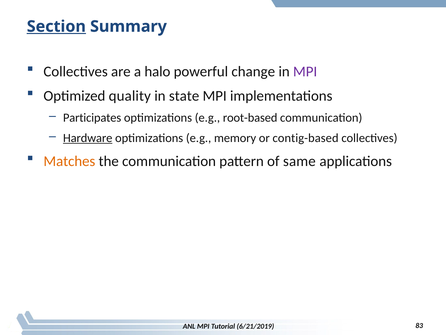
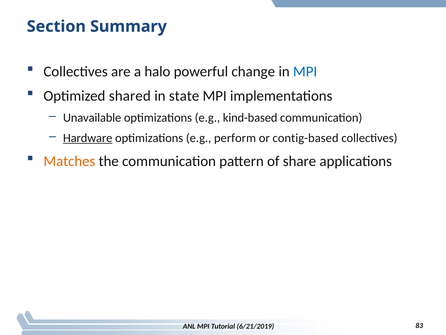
Section underline: present -> none (56, 26)
MPI colour: purple -> blue (305, 72)
quality: quality -> shared (130, 96)
Participates: Participates -> Unavailable (92, 118)
root-based: root-based -> kind-based (250, 118)
memory: memory -> perform (235, 138)
same: same -> share (299, 161)
